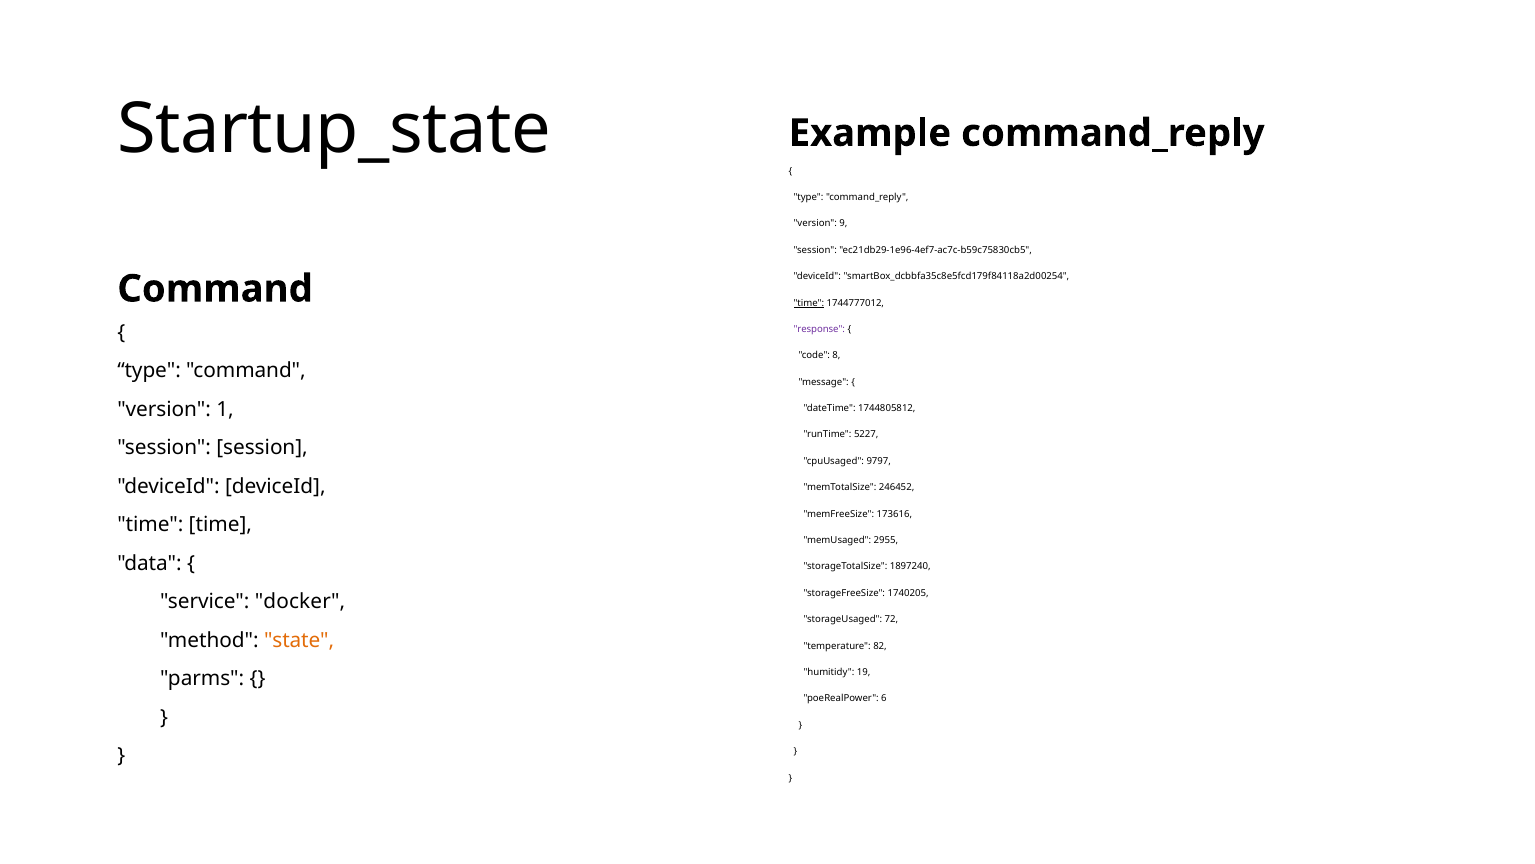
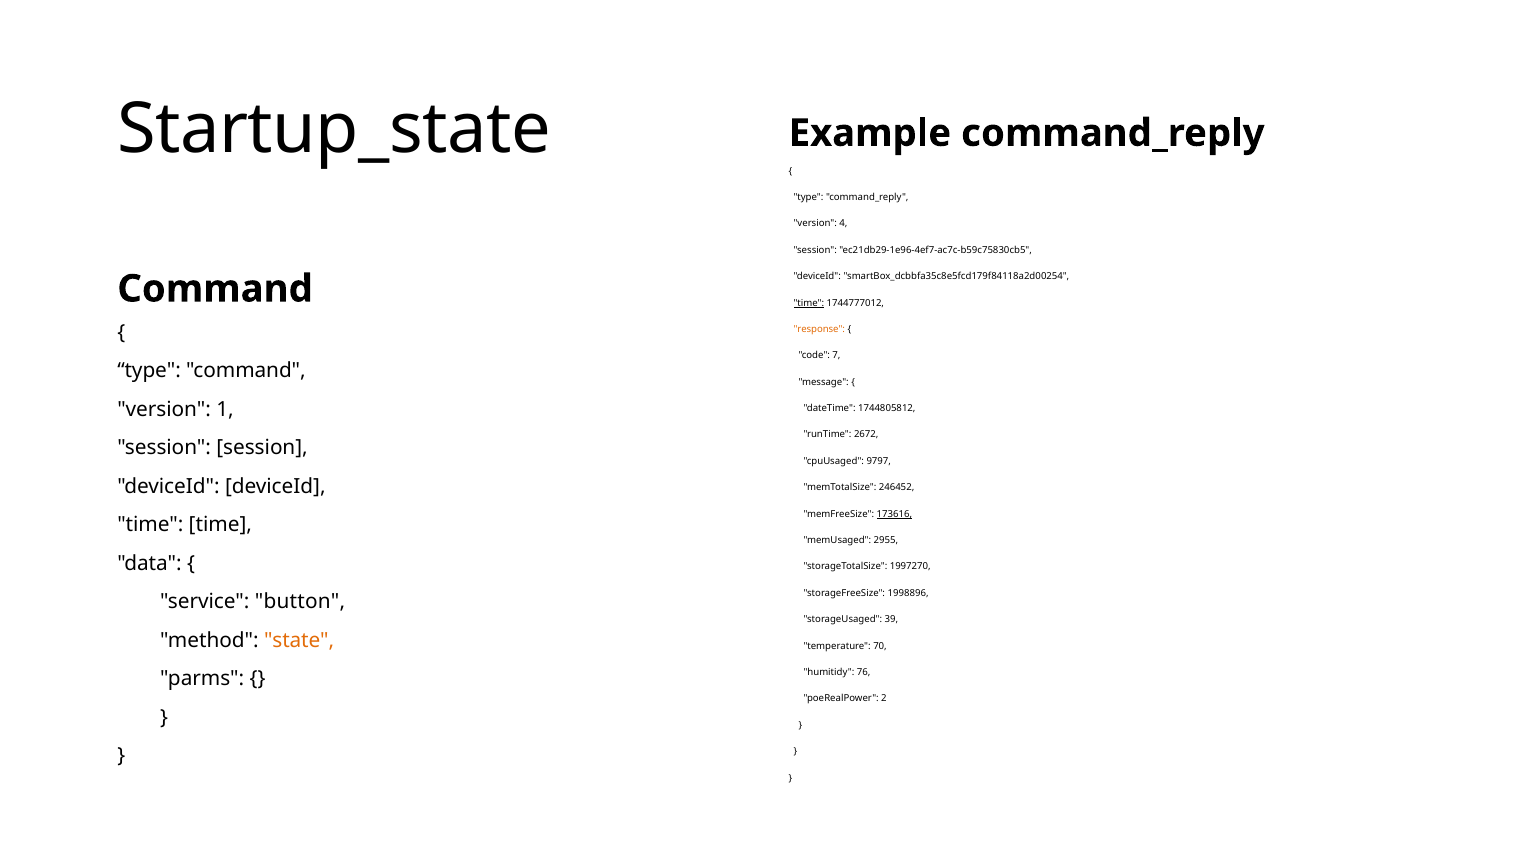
9: 9 -> 4 (843, 223)
response colour: purple -> orange (819, 329)
8: 8 -> 7 (836, 355)
5227: 5227 -> 2672 (866, 435)
173616 underline: none -> present (894, 514)
1897240: 1897240 -> 1997270 (910, 566)
1740205: 1740205 -> 1998896 (908, 593)
docker: docker -> button (300, 602)
72: 72 -> 39 (891, 619)
82: 82 -> 70 (880, 646)
19: 19 -> 76 (864, 672)
6: 6 -> 2 (884, 698)
